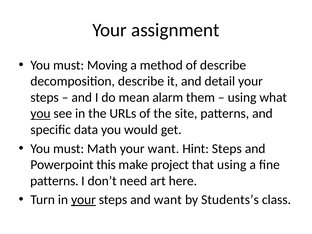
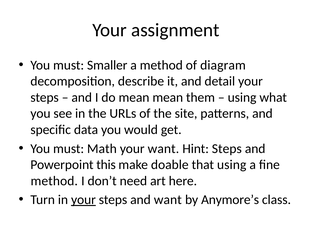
Moving: Moving -> Smaller (107, 65)
of describe: describe -> diagram (223, 65)
mean alarm: alarm -> mean (168, 97)
you underline: present -> none (40, 114)
project: project -> doable (170, 165)
patterns: patterns -> method (54, 181)
Students’s: Students’s -> Anymore’s (230, 200)
